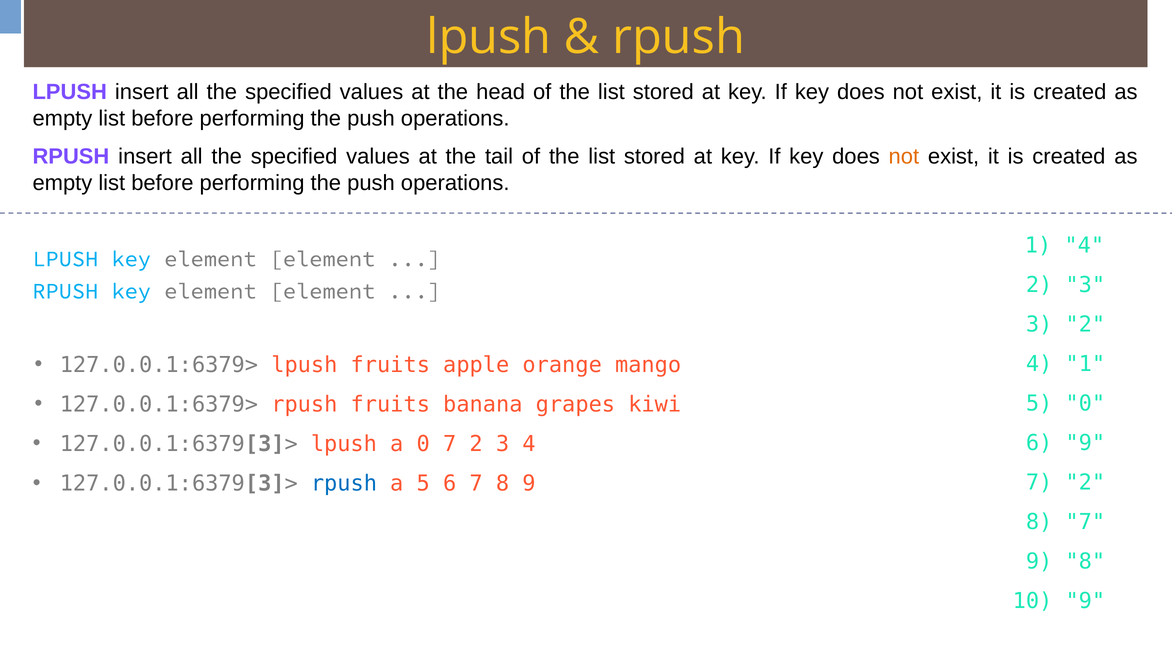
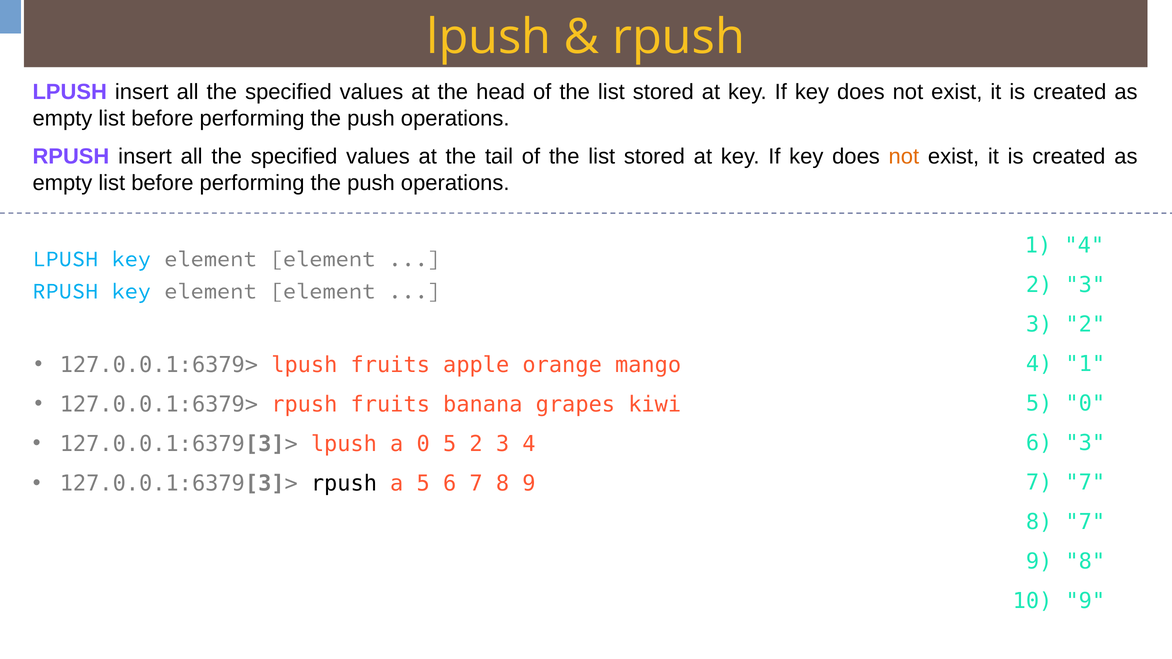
0 7: 7 -> 5 (450, 444)
6 9: 9 -> 3 (1085, 443)
rpush colour: blue -> black (344, 484)
2: 2 -> 7 (1085, 483)
